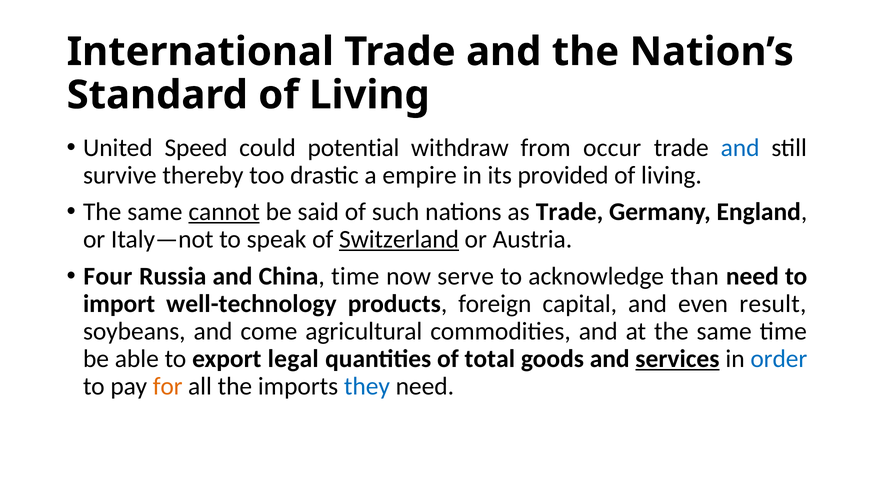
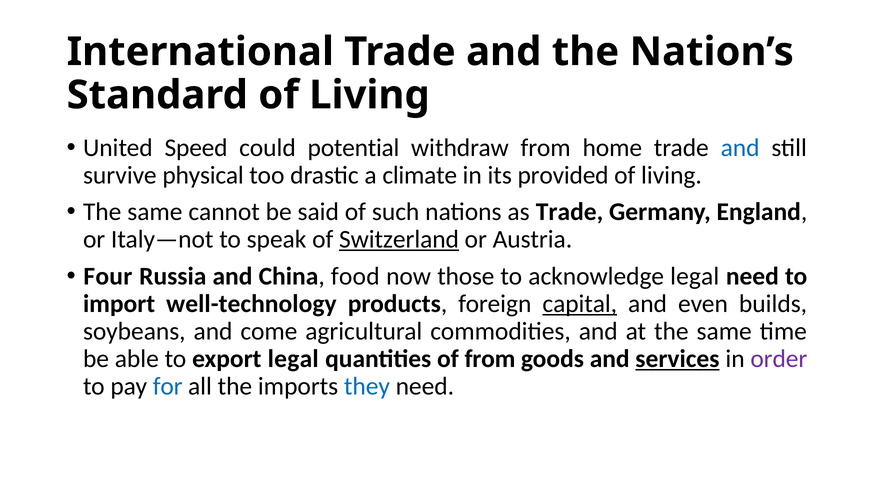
occur: occur -> home (612, 148)
thereby: thereby -> physical (203, 175)
empire: empire -> climate (420, 175)
cannot underline: present -> none (224, 212)
China time: time -> food (355, 276)
serve: serve -> those (466, 276)
acknowledge than: than -> legal (695, 276)
capital underline: none -> present (580, 303)
result: result -> builds (773, 303)
of total: total -> from (490, 358)
order colour: blue -> purple (779, 358)
for colour: orange -> blue (168, 386)
